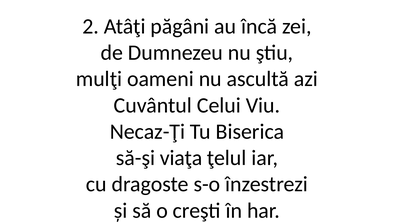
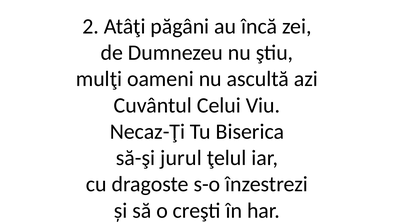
viaţa: viaţa -> jurul (181, 158)
